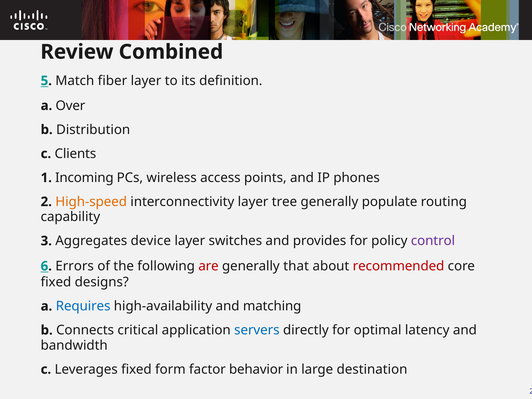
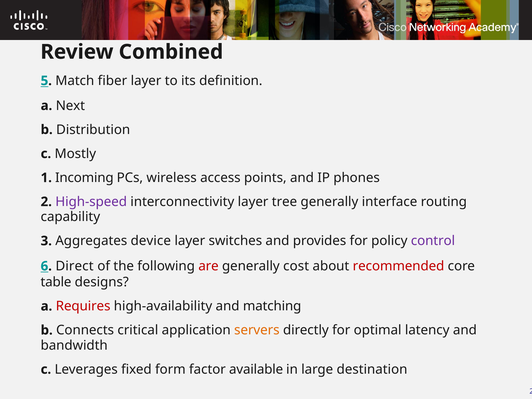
Over: Over -> Next (70, 106)
Clients: Clients -> Mostly (75, 154)
High-speed colour: orange -> purple (91, 202)
populate: populate -> interface (390, 202)
Errors: Errors -> Direct (75, 266)
that: that -> cost (296, 266)
fixed: fixed -> table (56, 282)
Requires colour: blue -> red (83, 306)
servers colour: blue -> orange (257, 330)
behavior: behavior -> available (256, 369)
